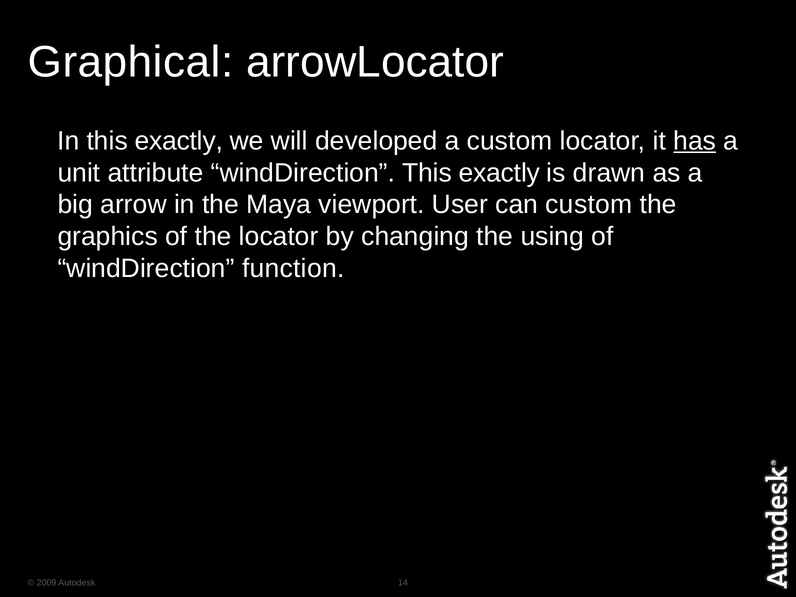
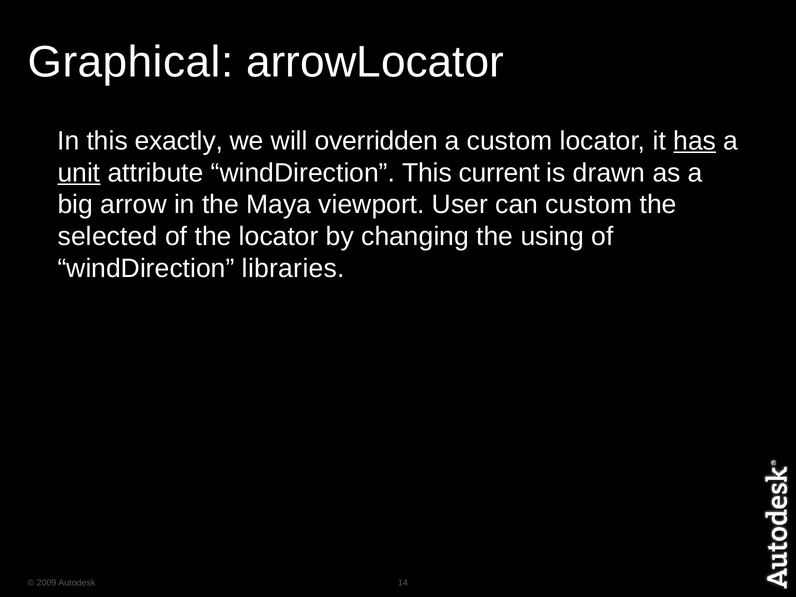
developed: developed -> overridden (376, 141)
unit underline: none -> present (79, 173)
windDirection This exactly: exactly -> current (499, 173)
graphics: graphics -> selected (108, 237)
function: function -> libraries (293, 268)
